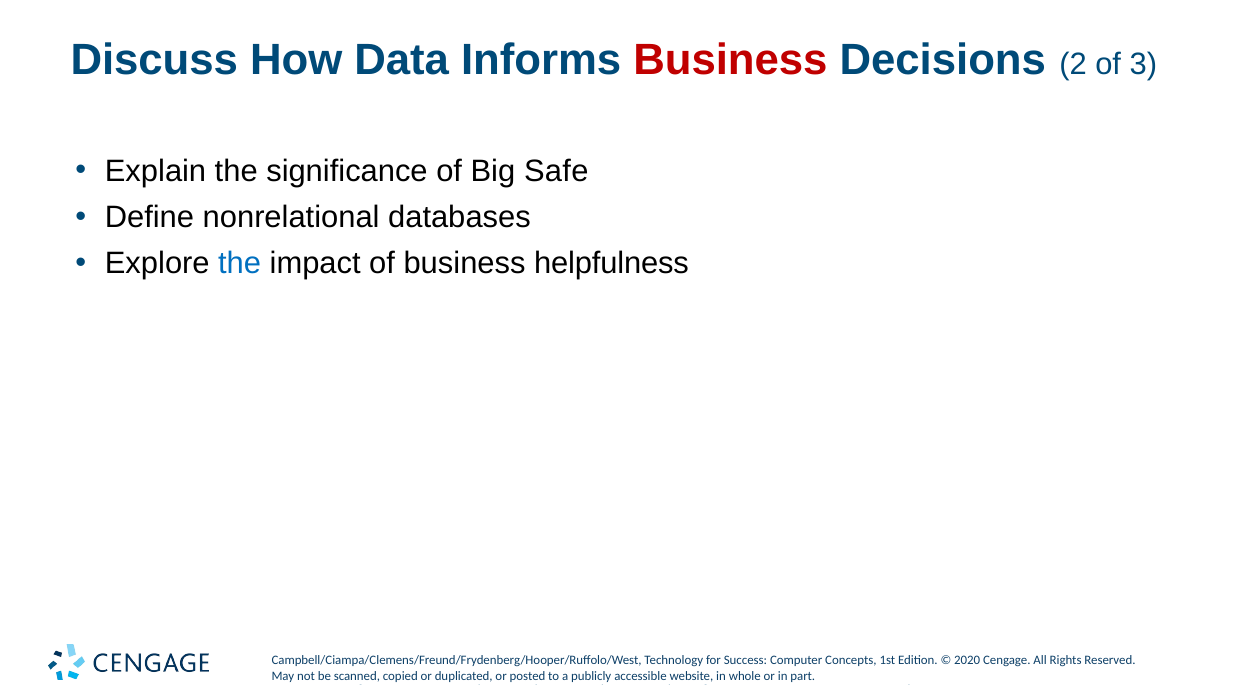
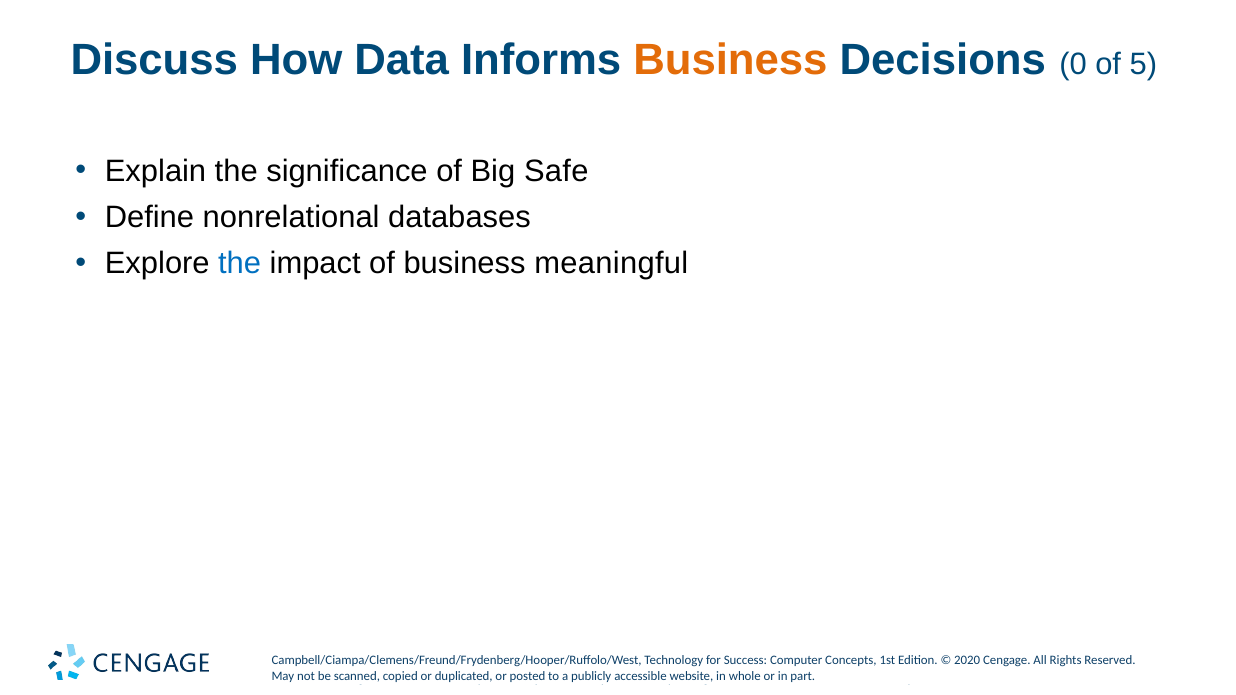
Business colour: red -> orange (730, 60)
2: 2 -> 0 (1073, 65)
3: 3 -> 5 (1143, 65)
helpfulness: helpfulness -> meaningful (611, 263)
